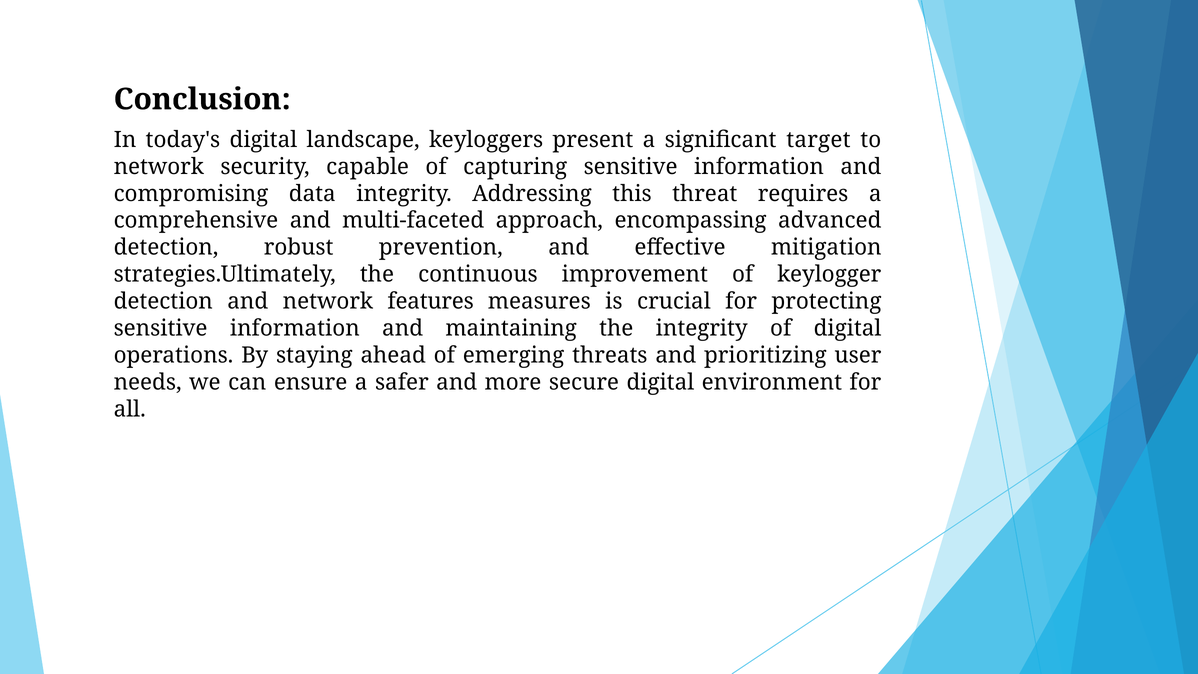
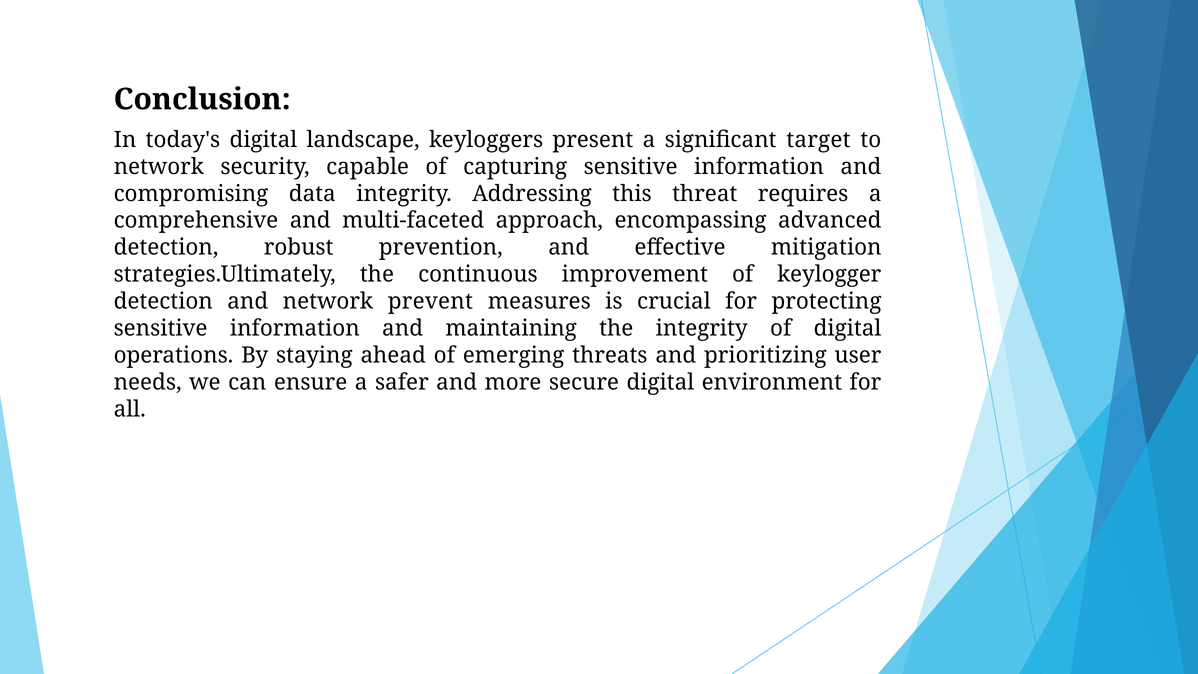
features: features -> prevent (430, 301)
